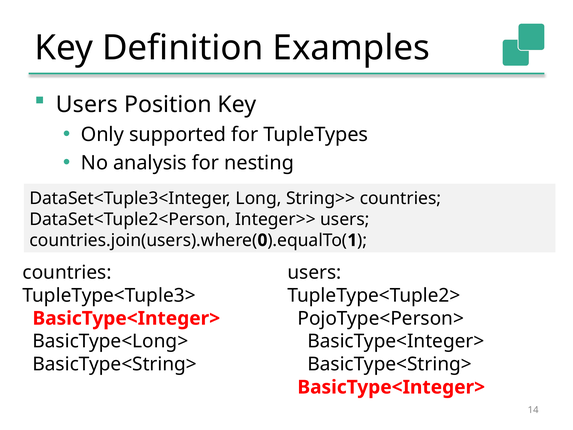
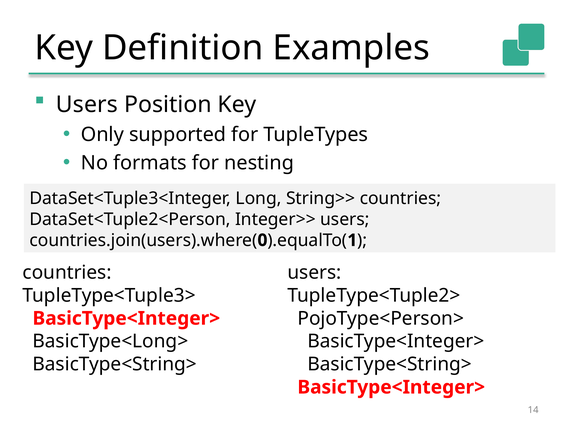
analysis: analysis -> formats (150, 163)
